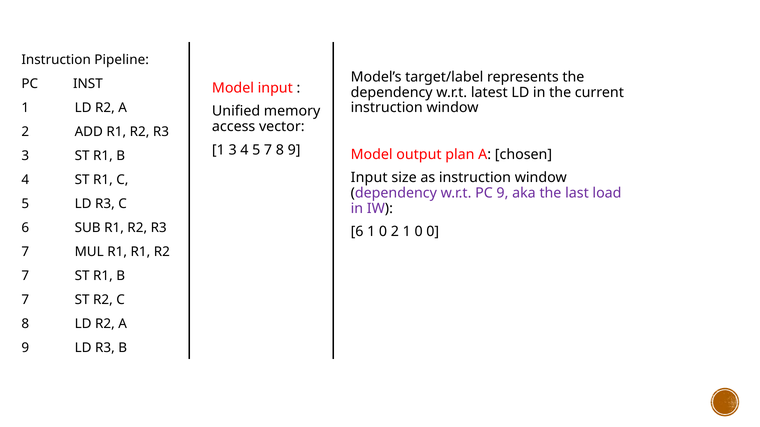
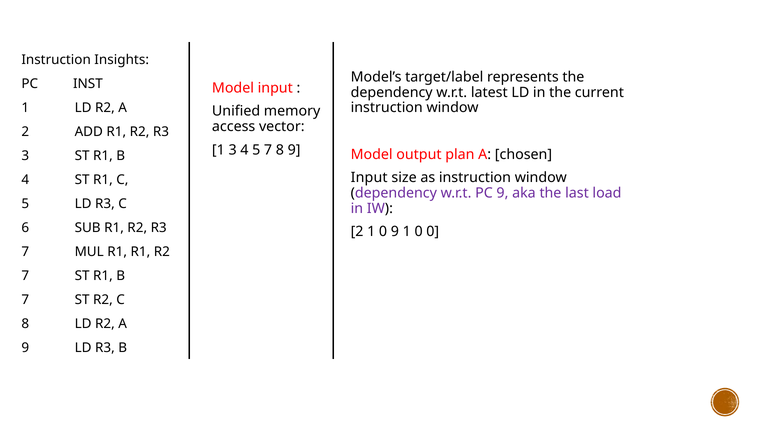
Pipeline: Pipeline -> Insights (122, 60)
6: 6 -> 2 (357, 232)
0 2: 2 -> 9 (395, 232)
